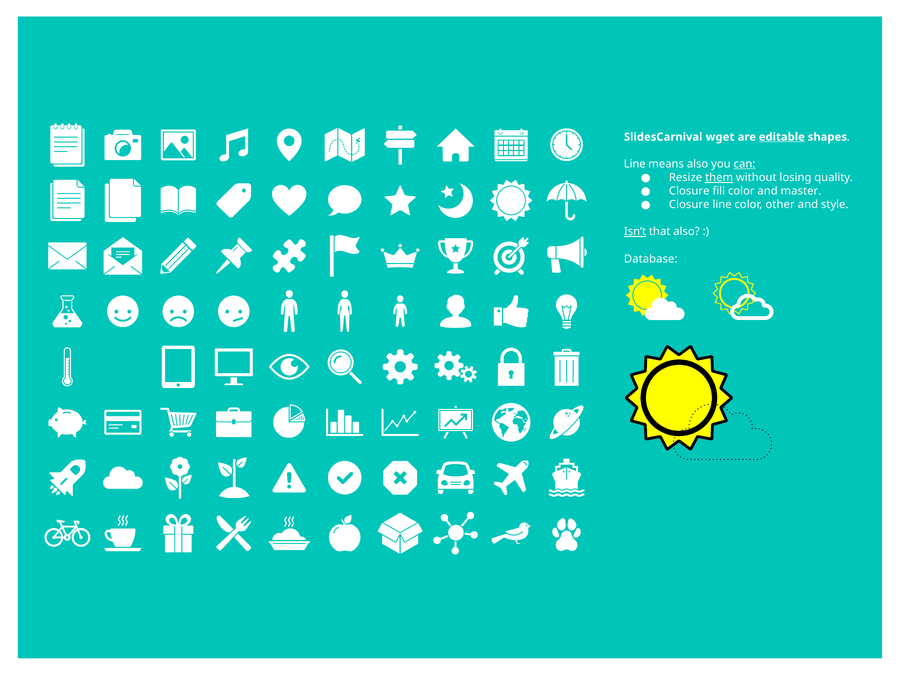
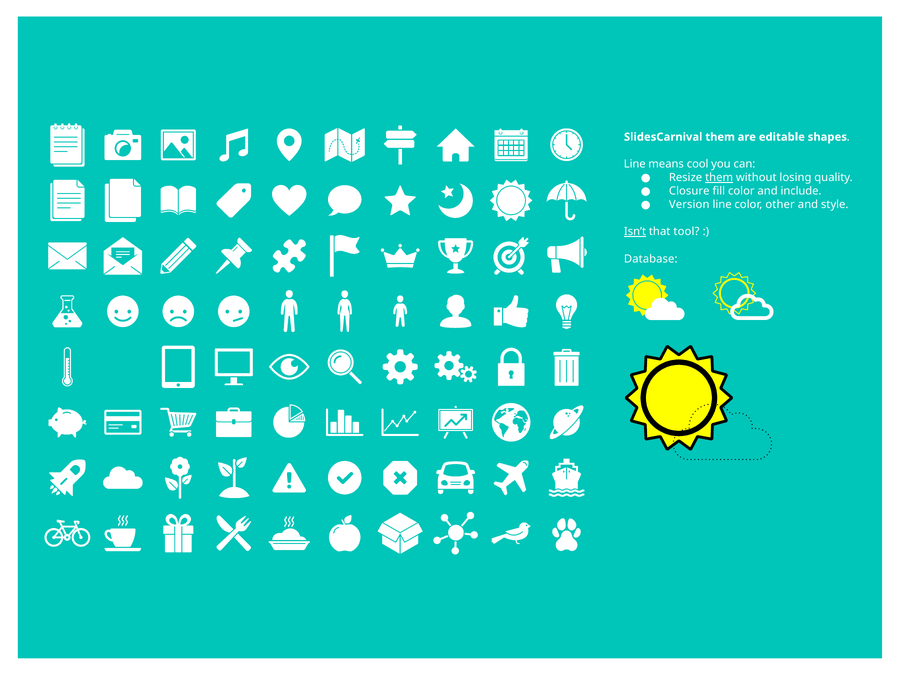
SlidesCarnival wget: wget -> them (720, 137)
editable underline: present -> none (782, 137)
means also: also -> cool (698, 164)
can underline: present -> none (744, 164)
master: master -> include (801, 191)
Closure: Closure -> Version (689, 205)
that also: also -> tool (686, 232)
